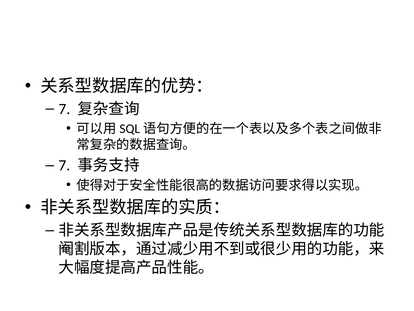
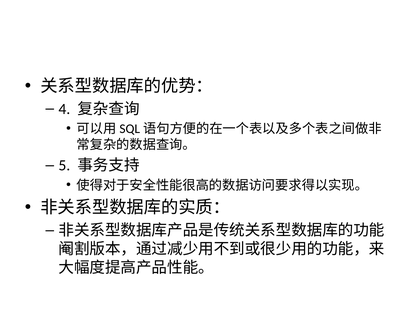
7: 7 -> 4 (64, 109)
7: 7 -> 5 (64, 165)
